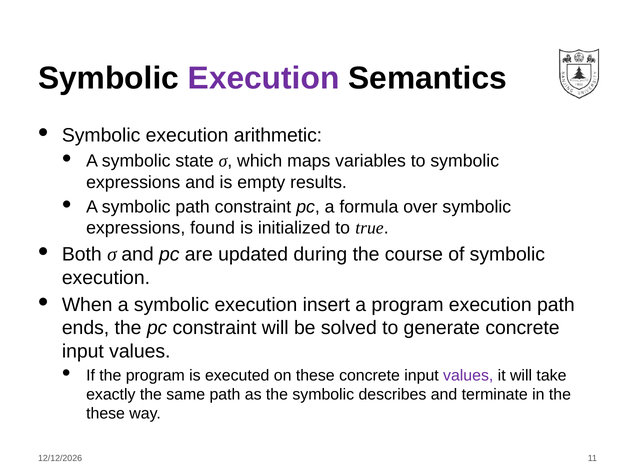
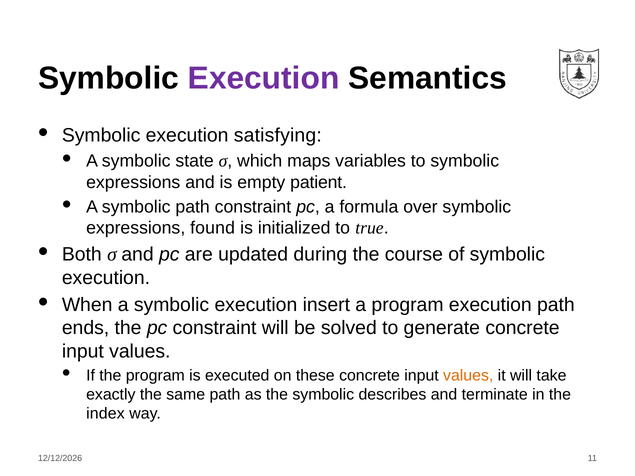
arithmetic: arithmetic -> satisfying (278, 136)
results: results -> patient (319, 182)
values colour: purple -> orange (468, 376)
these: these -> index (105, 414)
